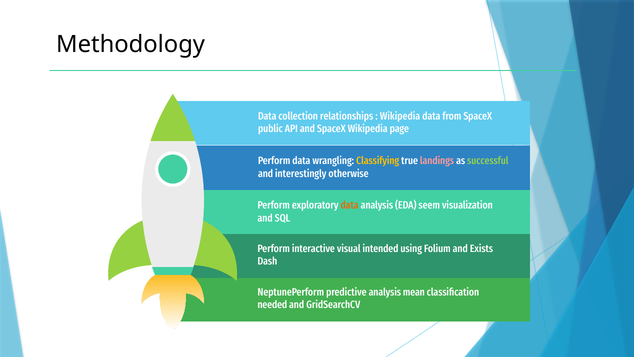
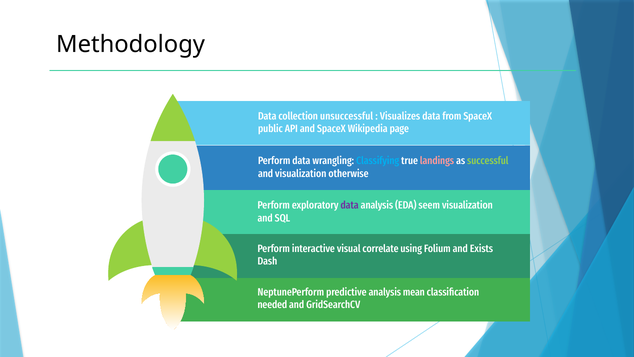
relationships: relationships -> unsuccessful (347, 116)
Wikipedia: Wikipedia -> Visualizes (400, 116)
Classifying colour: yellow -> light blue (378, 161)
and interestingly: interestingly -> visualization (301, 173)
data colour: orange -> purple (350, 205)
intended: intended -> correlate (381, 248)
